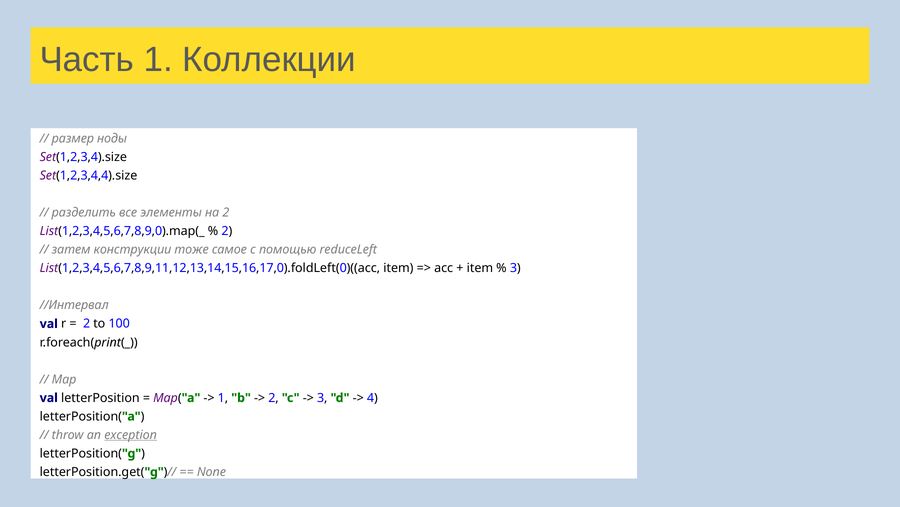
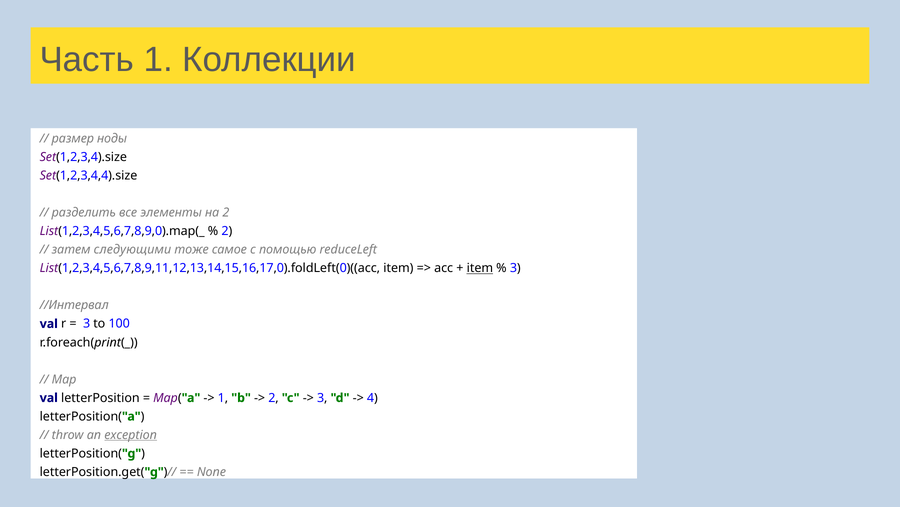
конструкции: конструкции -> следующими (132, 249)
item underline: none -> present (480, 268)
2: 2 -> 3 (87, 323)
